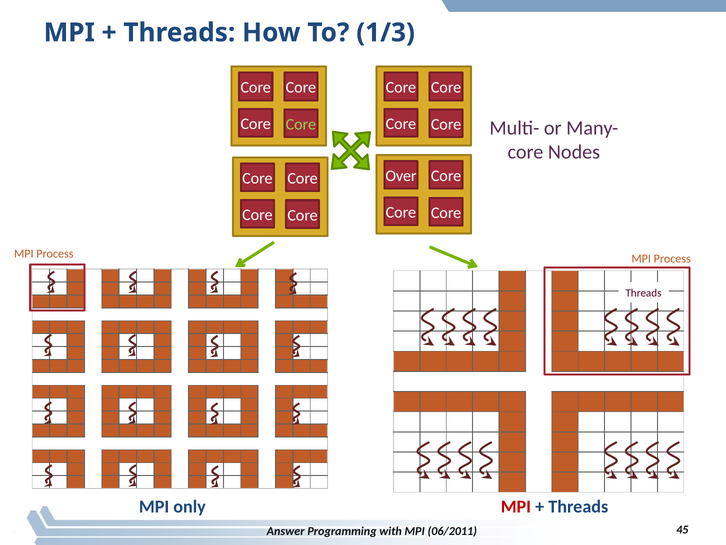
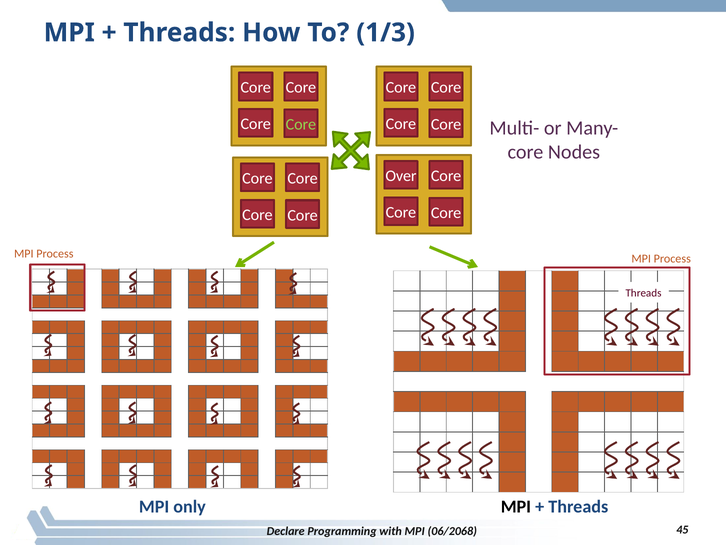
MPI colour: red -> black (516, 506)
Answer: Answer -> Declare (286, 531)
06/2011: 06/2011 -> 06/2068 (452, 531)
